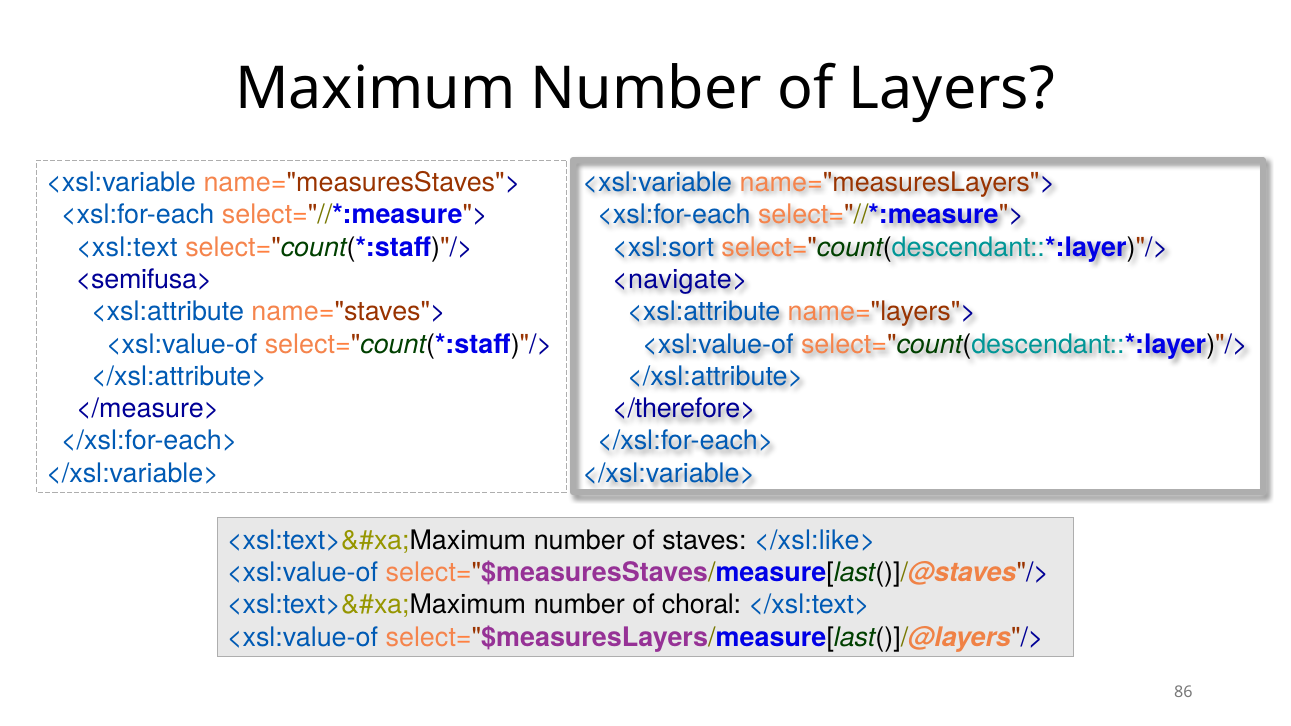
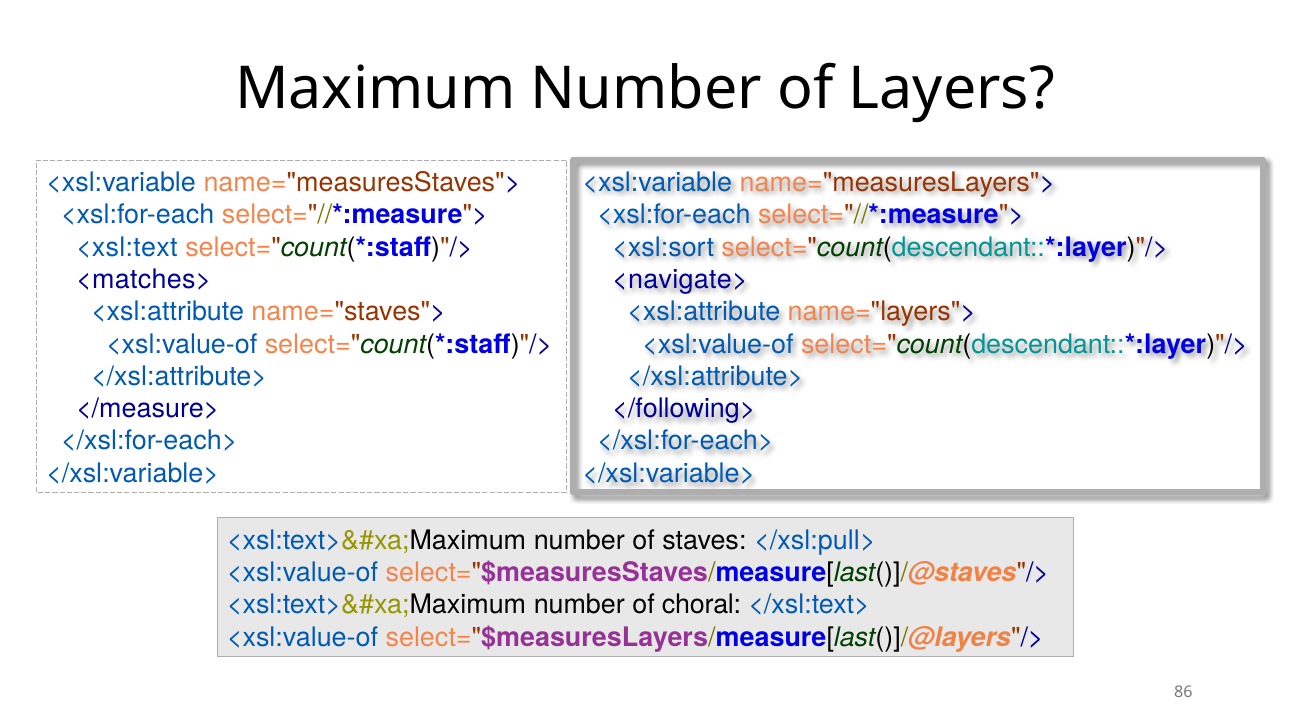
<semifusa>: <semifusa> -> <matches> (144, 280)
</therefore>: </therefore> -> </following> (684, 409)
</xsl:like>: </xsl:like> -> </xsl:pull> (815, 540)
